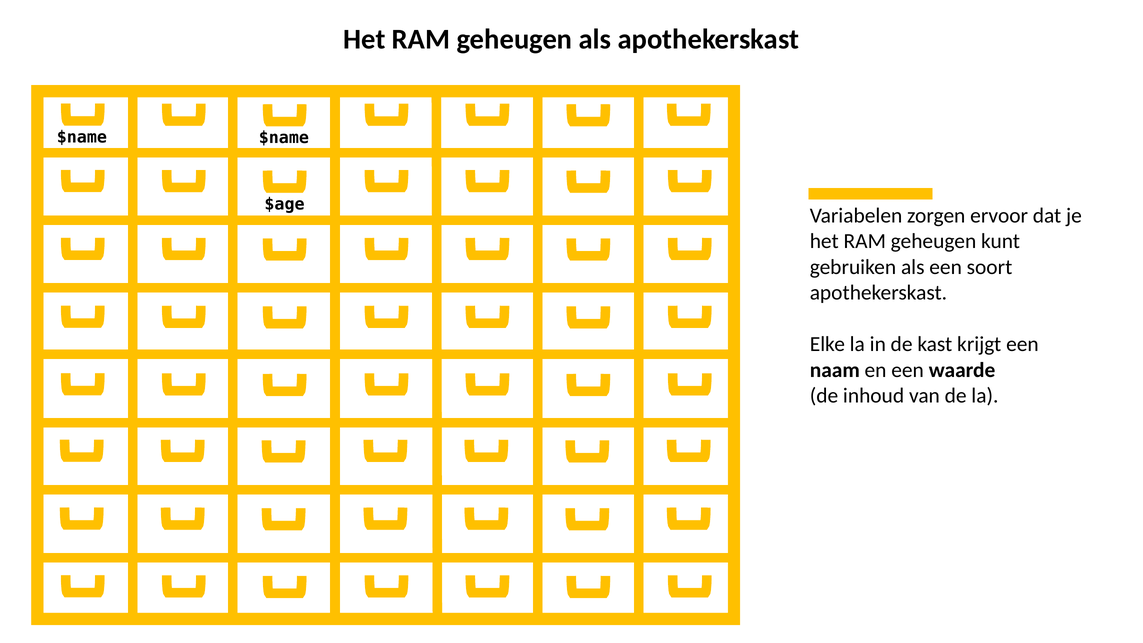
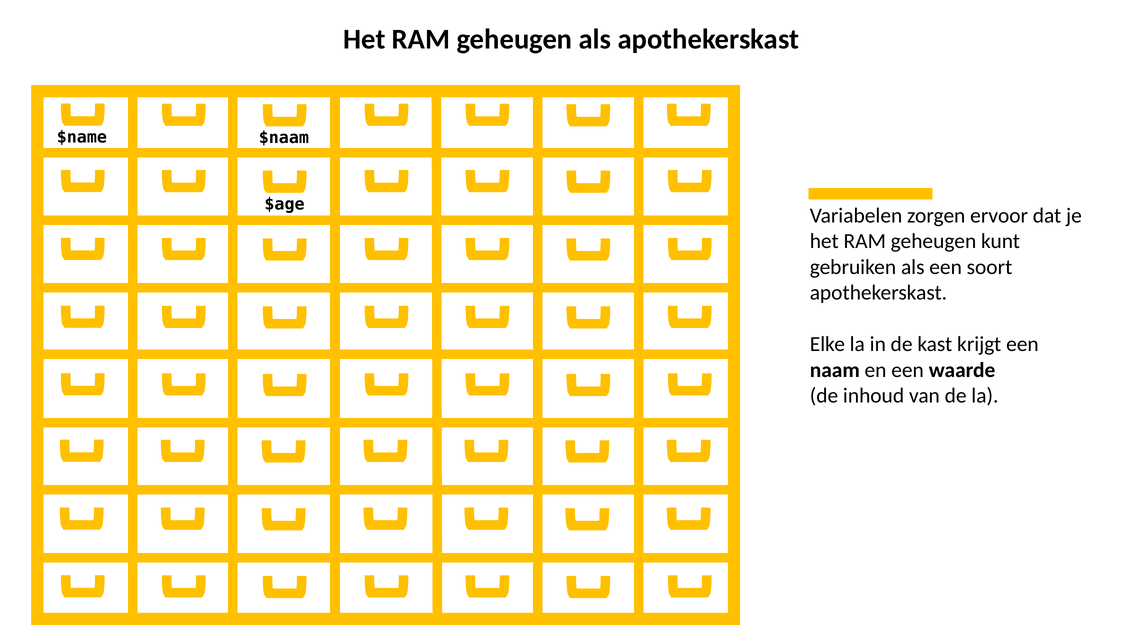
$name: $name -> $naam (284, 138)
